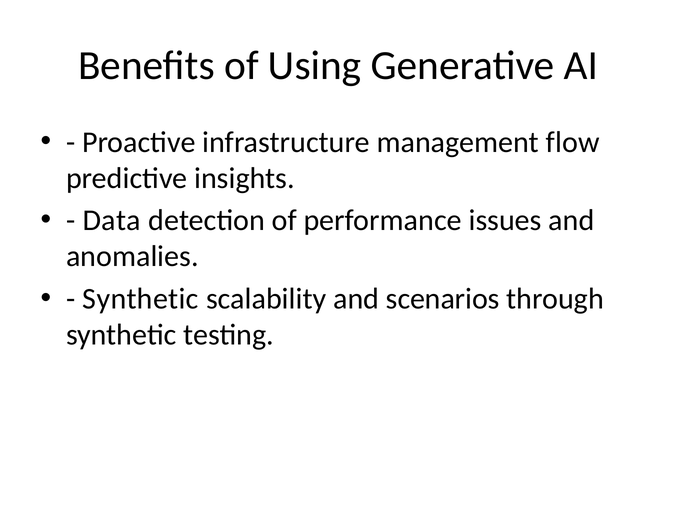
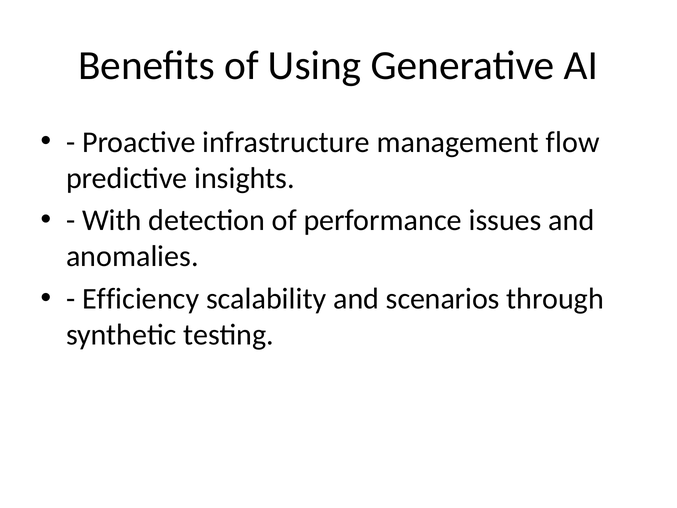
Data: Data -> With (112, 220)
Synthetic: Synthetic -> Efficiency (141, 299)
